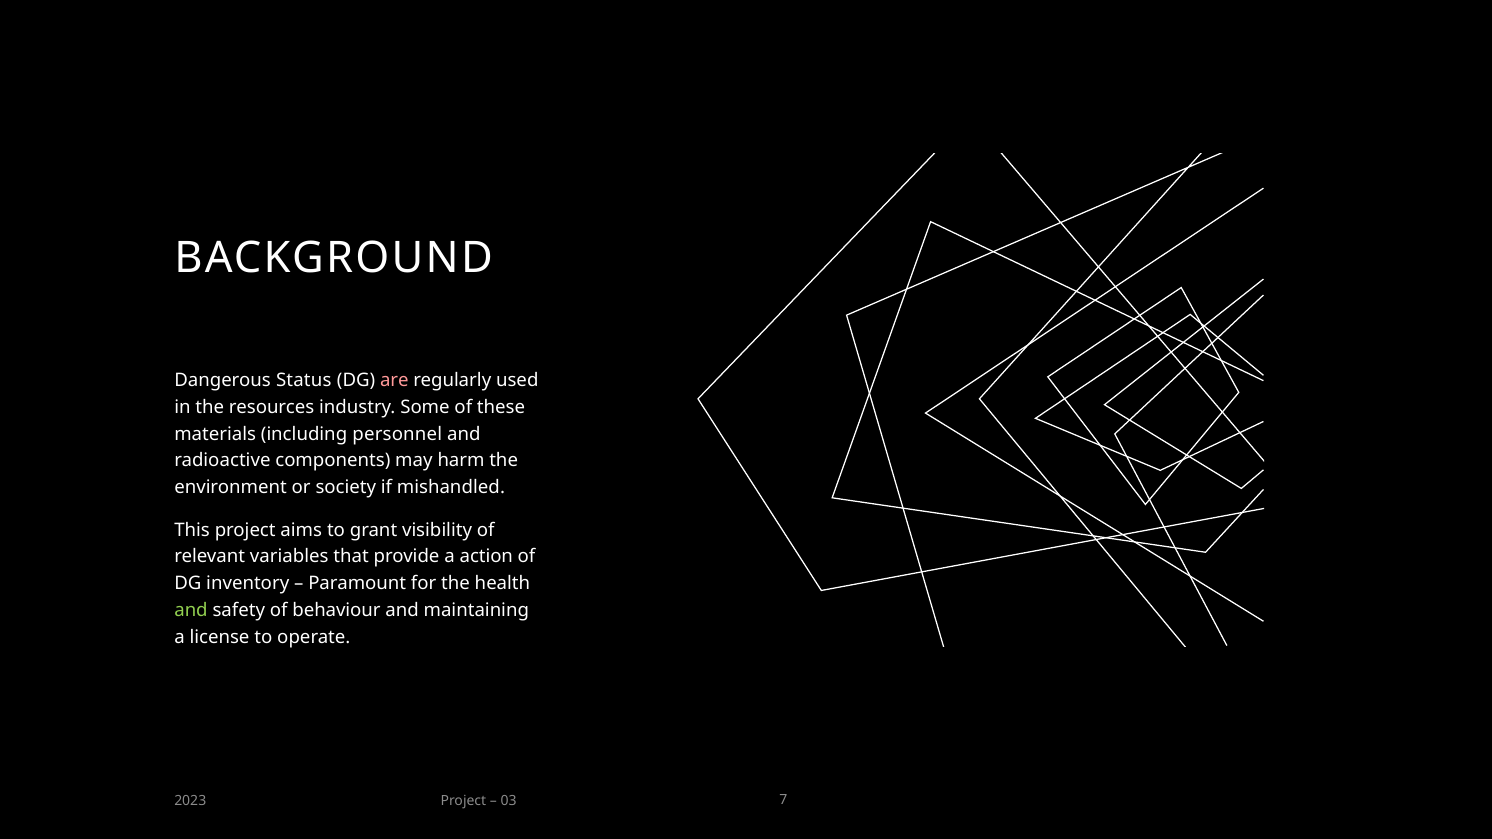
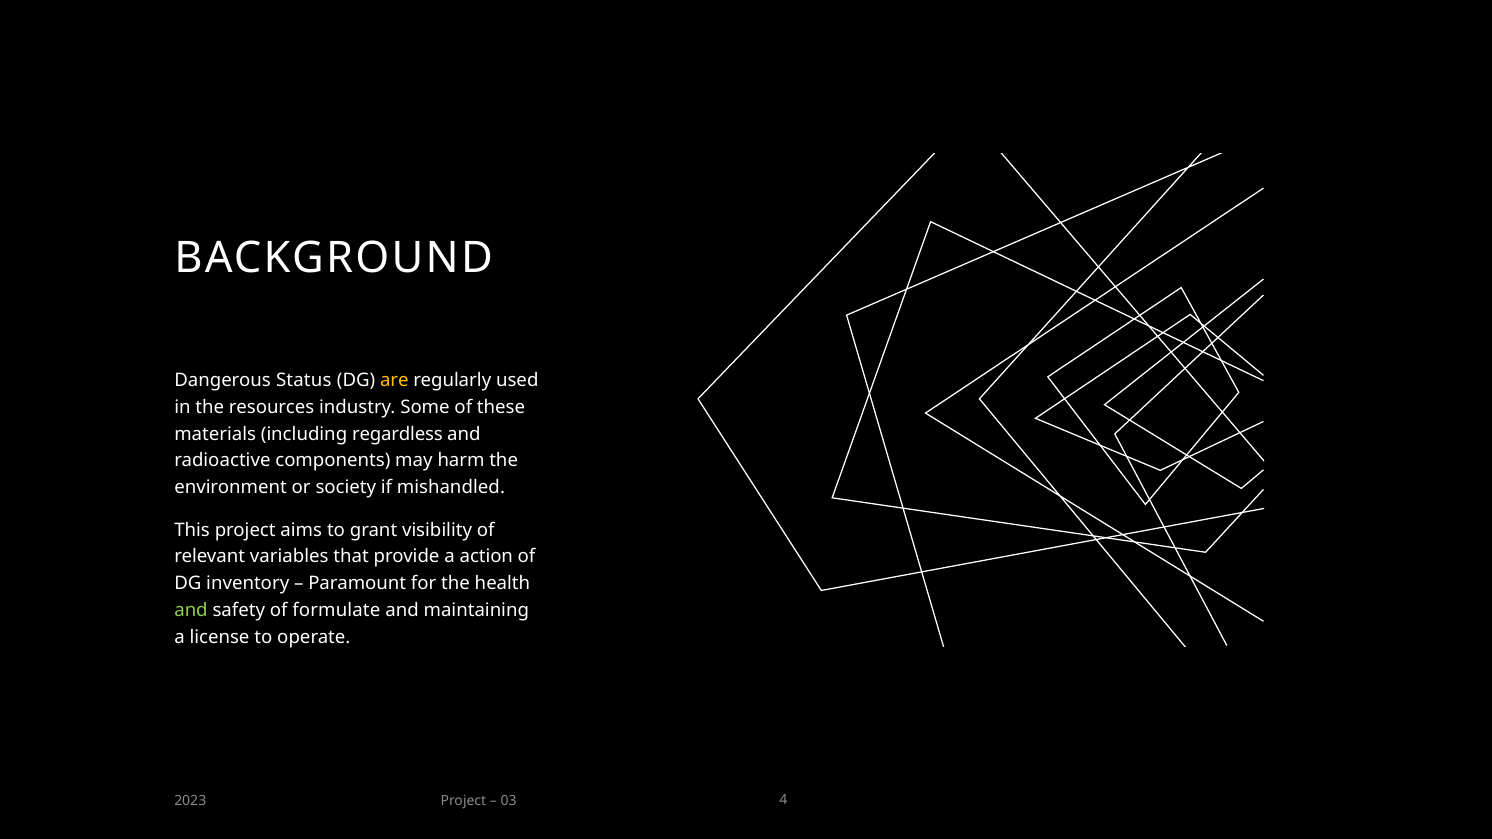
are colour: pink -> yellow (394, 380)
personnel: personnel -> regardless (397, 434)
behaviour: behaviour -> formulate (336, 611)
7: 7 -> 4 (783, 800)
